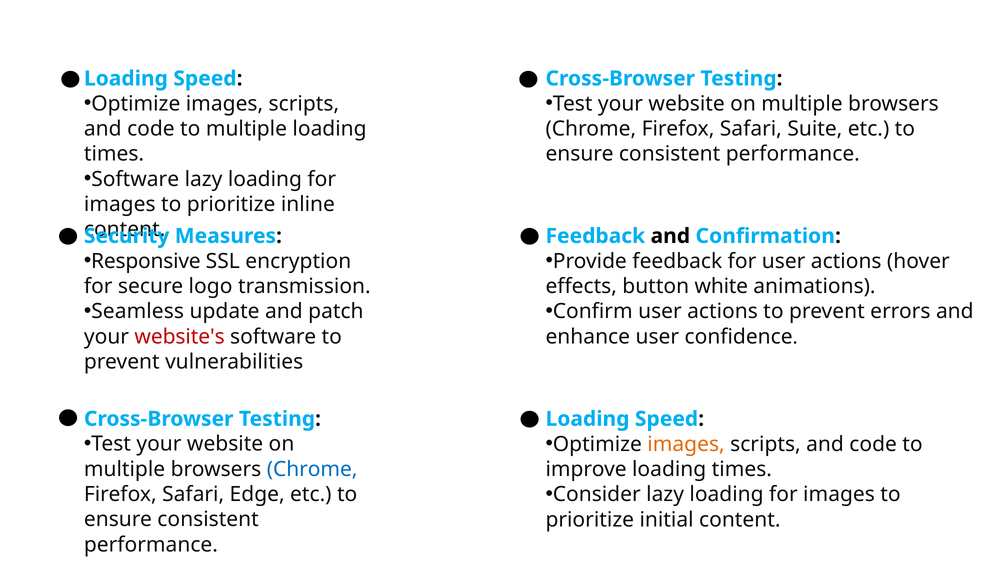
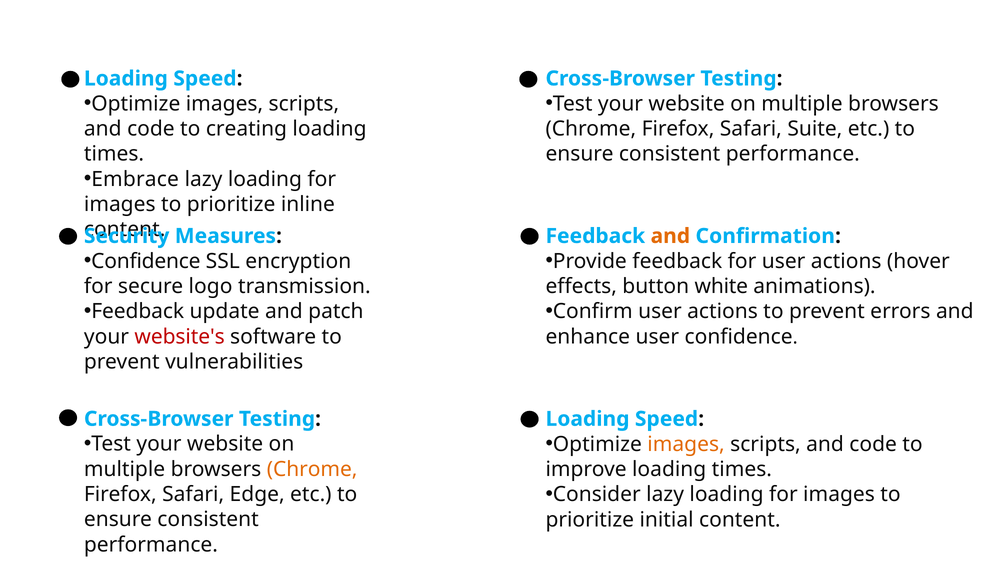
to multiple: multiple -> creating (246, 129)
Software: Software -> Embrace (135, 179)
and colour: black -> orange (670, 236)
Responsive: Responsive -> Confidence (146, 261)
Seamless: Seamless -> Feedback (138, 312)
Chrome colour: blue -> orange (312, 470)
